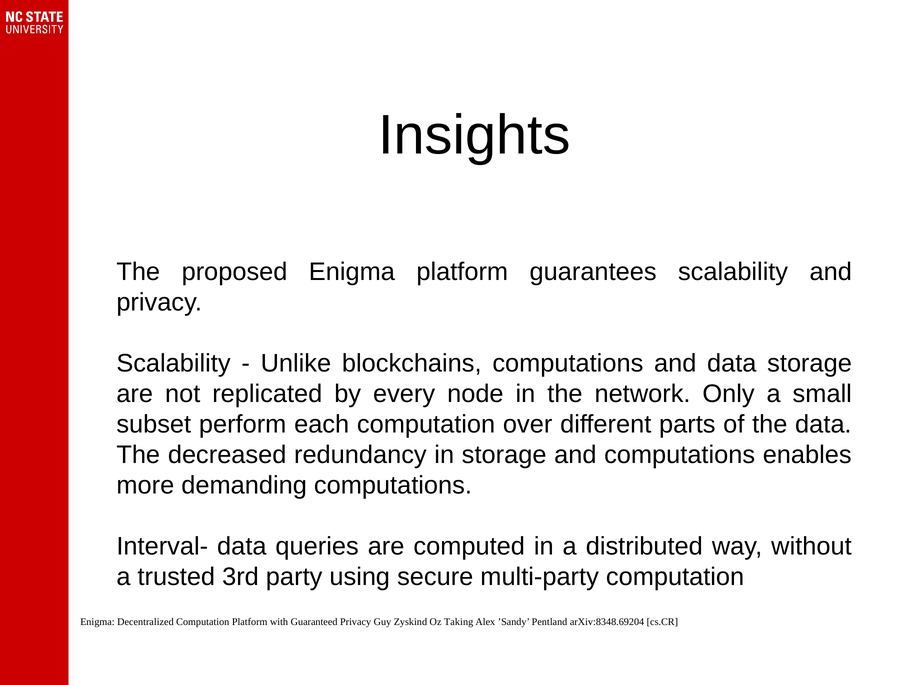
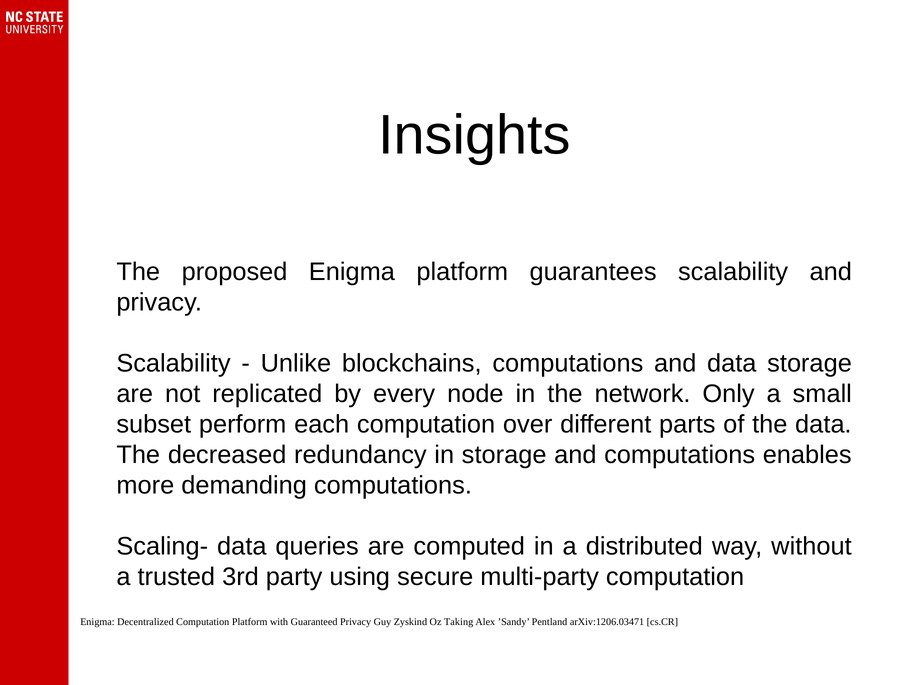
Interval-: Interval- -> Scaling- (162, 546)
arXiv:8348.69204: arXiv:8348.69204 -> arXiv:1206.03471 (607, 622)
